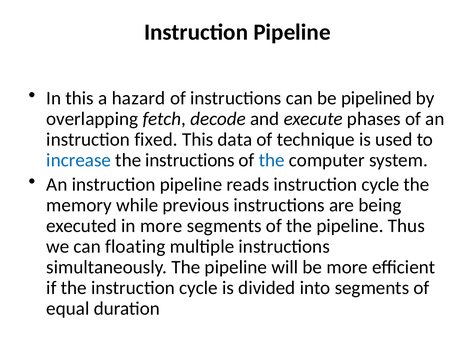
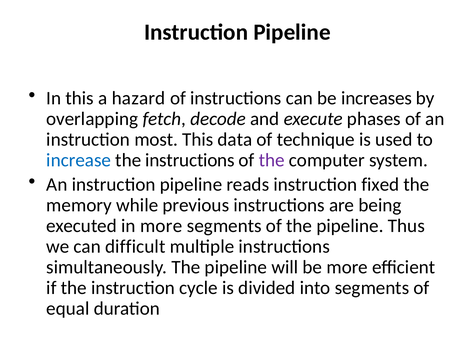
pipelined: pipelined -> increases (377, 98)
fixed: fixed -> most (156, 140)
the colour: blue -> purple (272, 160)
reads instruction cycle: cycle -> fixed (380, 185)
floating: floating -> difficult (135, 247)
